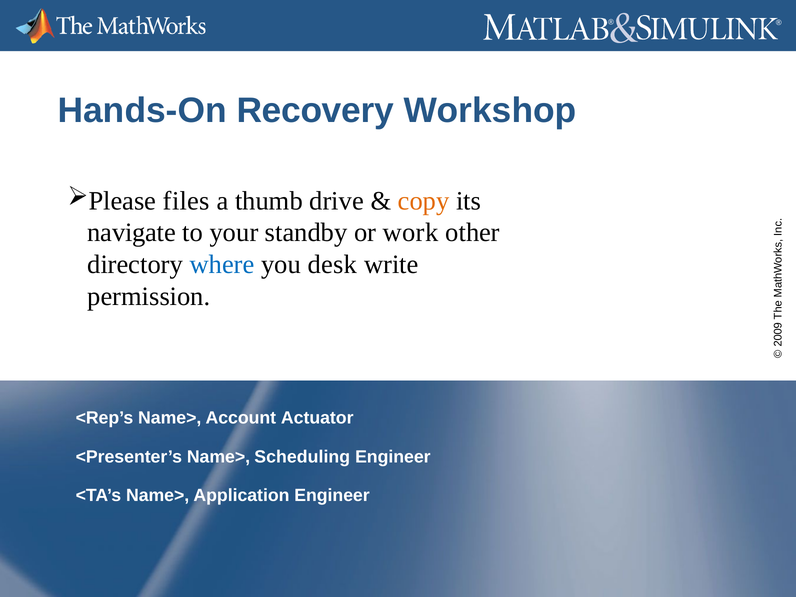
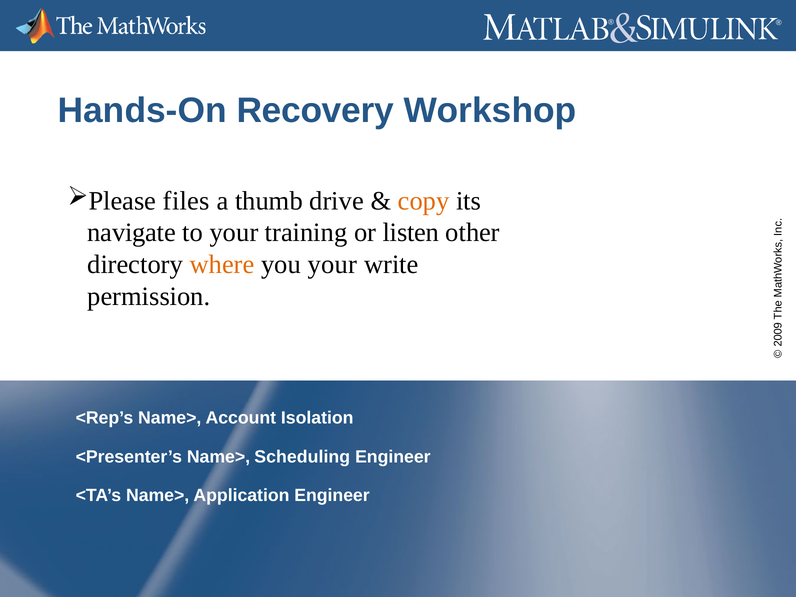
standby: standby -> training (306, 233)
work: work -> listen (411, 233)
where colour: blue -> orange (222, 264)
you desk: desk -> your (332, 264)
Actuator: Actuator -> Isolation (317, 418)
